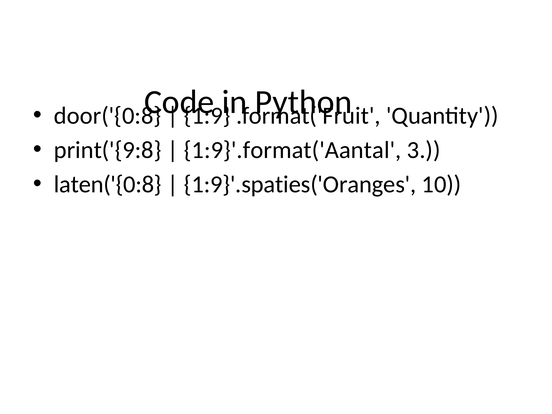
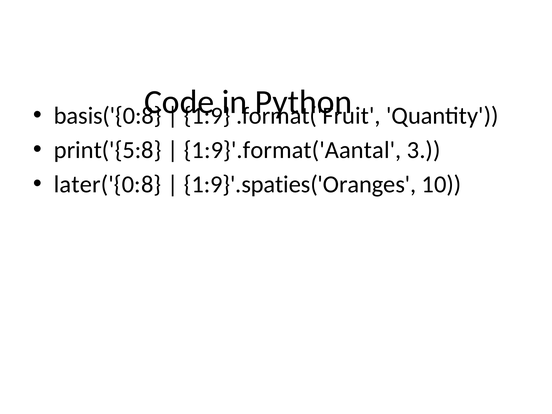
door('{0:8: door('{0:8 -> basis('{0:8 (108, 116)
print('{9:8: print('{9:8 -> print('{5:8 (108, 150)
laten('{0:8: laten('{0:8 -> later('{0:8 (108, 185)
